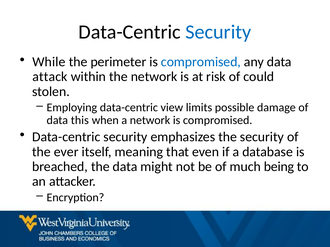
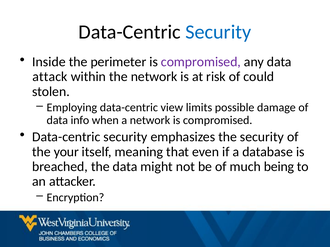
While: While -> Inside (49, 62)
compromised colour: blue -> purple (201, 62)
this: this -> info (80, 121)
ever: ever -> your (66, 152)
